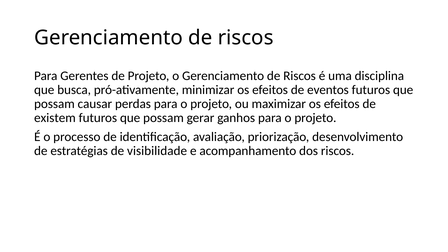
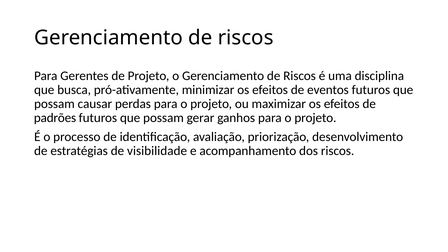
existem: existem -> padrões (55, 118)
